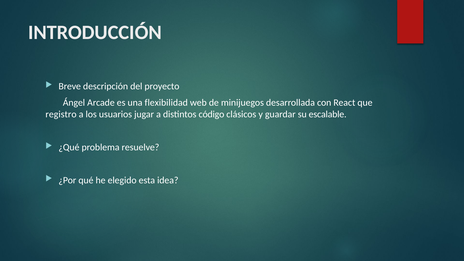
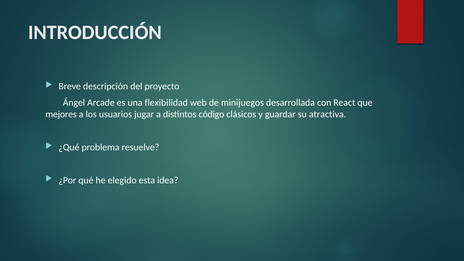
registro: registro -> mejores (61, 114)
escalable: escalable -> atractiva (328, 114)
